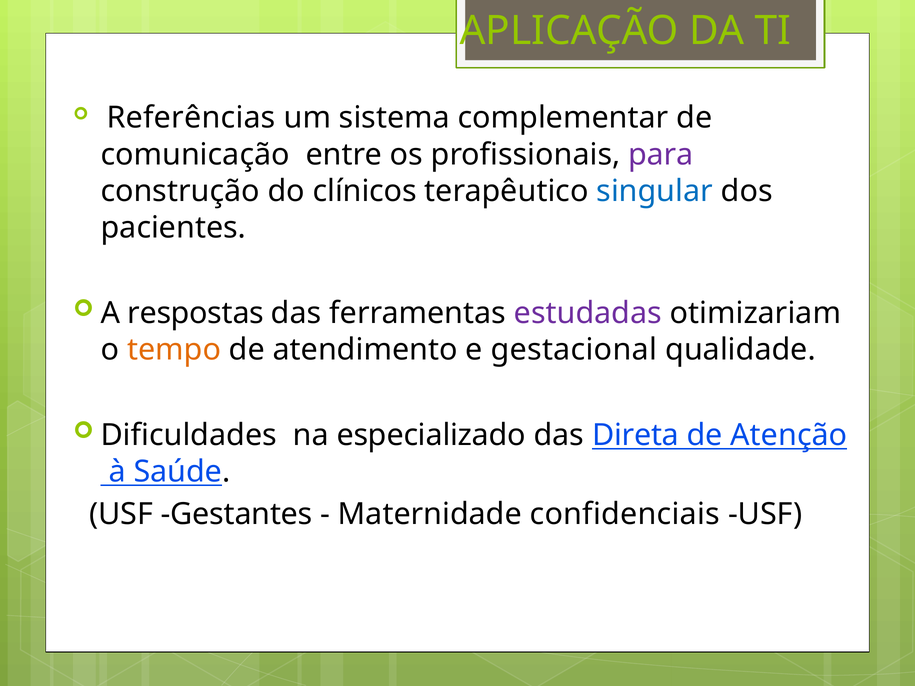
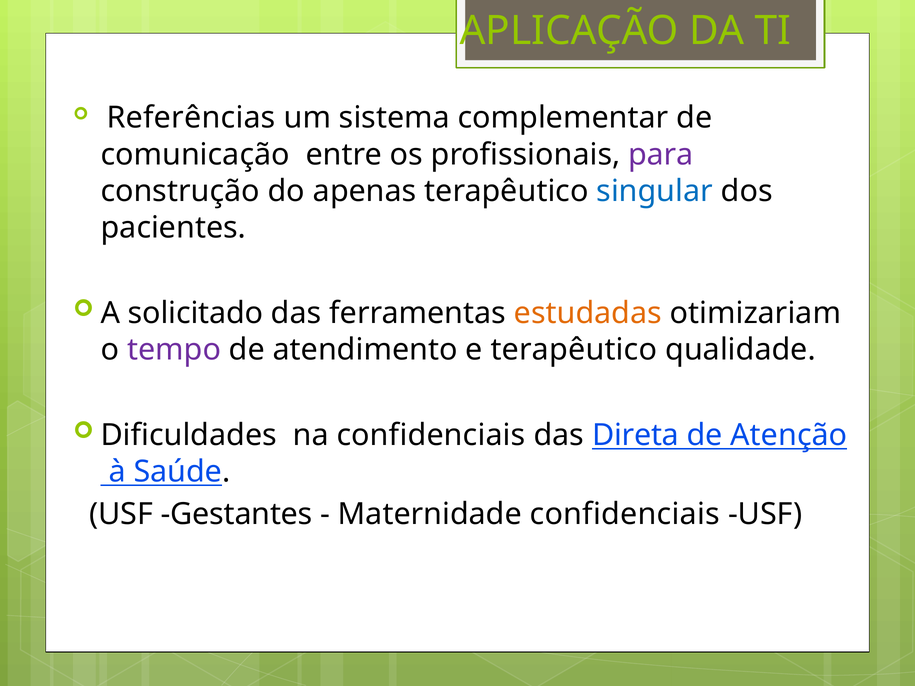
clínicos: clínicos -> apenas (365, 191)
respostas: respostas -> solicitado (196, 313)
estudadas colour: purple -> orange (588, 313)
tempo colour: orange -> purple (174, 350)
e gestacional: gestacional -> terapêutico (574, 350)
na especializado: especializado -> confidenciais (431, 435)
